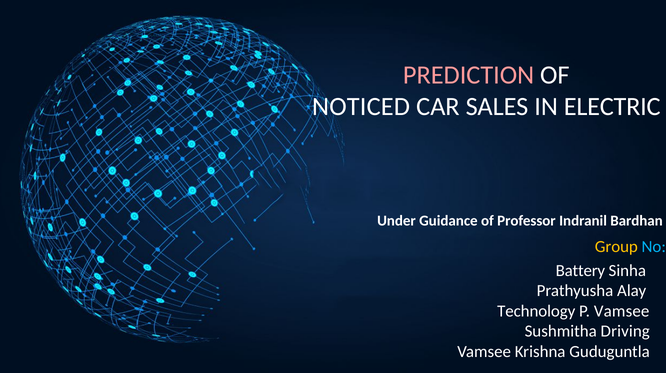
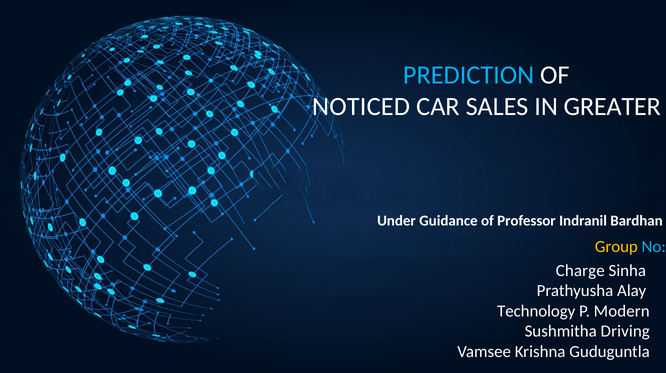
PREDICTION colour: pink -> light blue (469, 75)
ELECTRIC: ELECTRIC -> GREATER (612, 107)
Battery: Battery -> Charge (580, 270)
P Vamsee: Vamsee -> Modern (622, 311)
